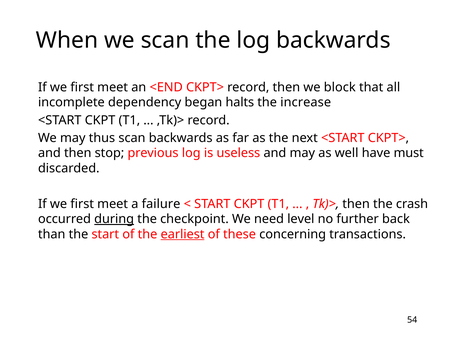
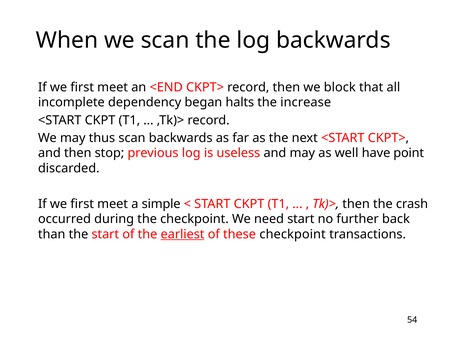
must: must -> point (409, 153)
failure: failure -> simple (161, 204)
during underline: present -> none (114, 219)
need level: level -> start (301, 219)
these concerning: concerning -> checkpoint (293, 234)
